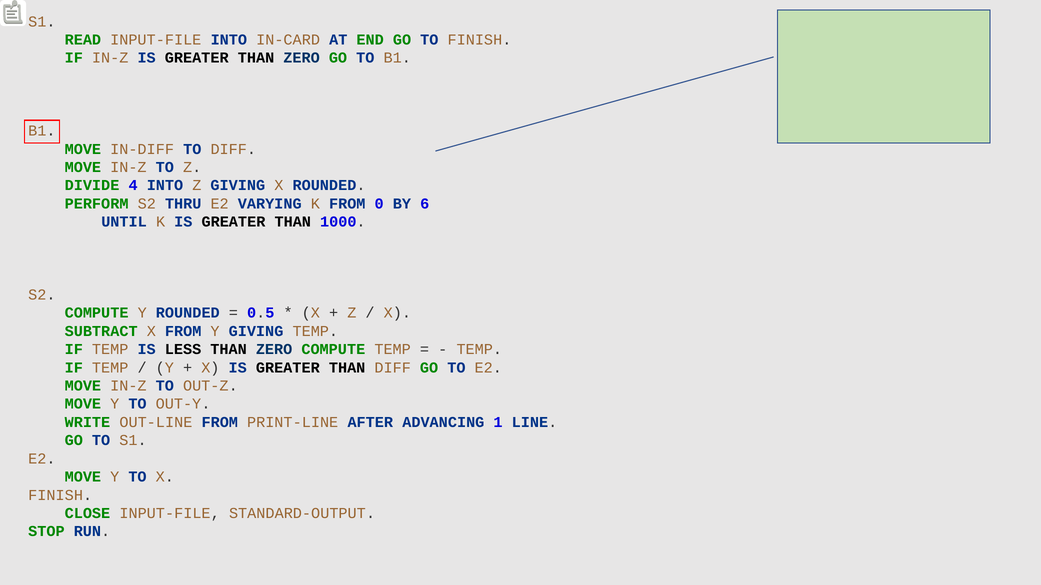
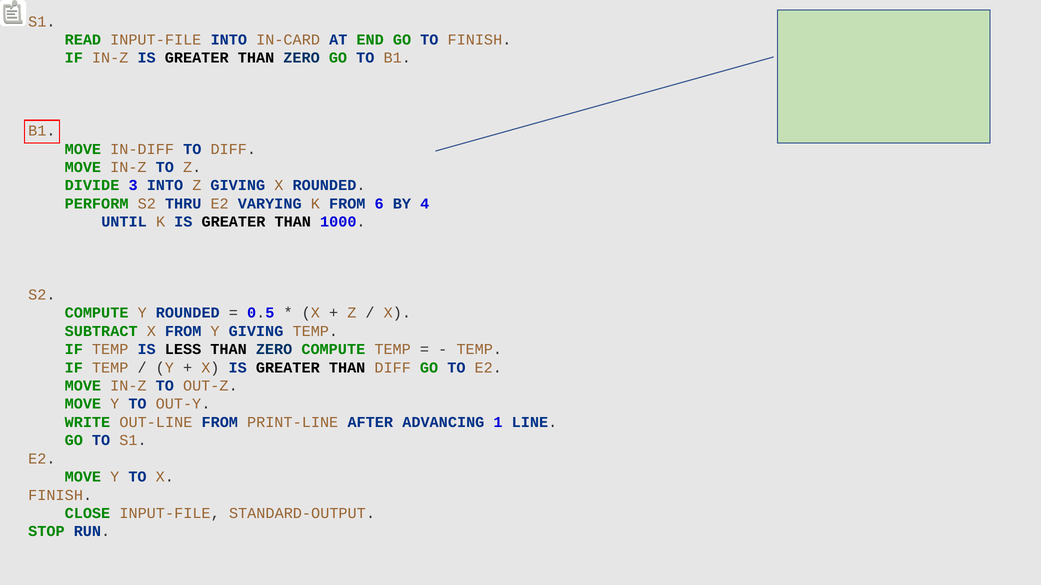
4: 4 -> 3 (133, 186)
0: 0 -> 6 (379, 204)
6: 6 -> 4 (425, 204)
